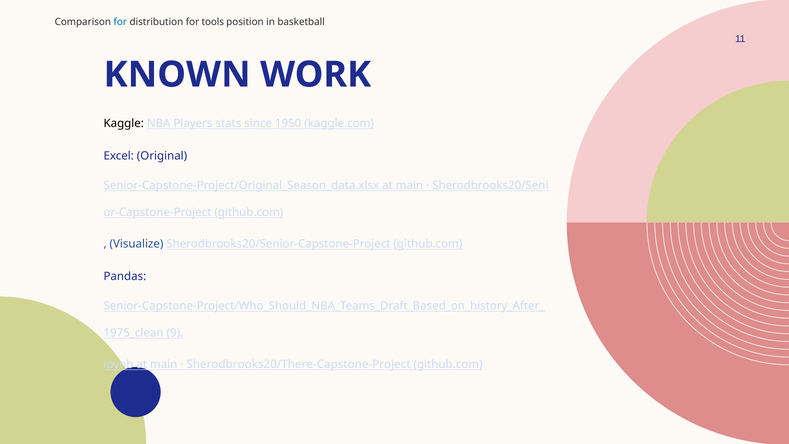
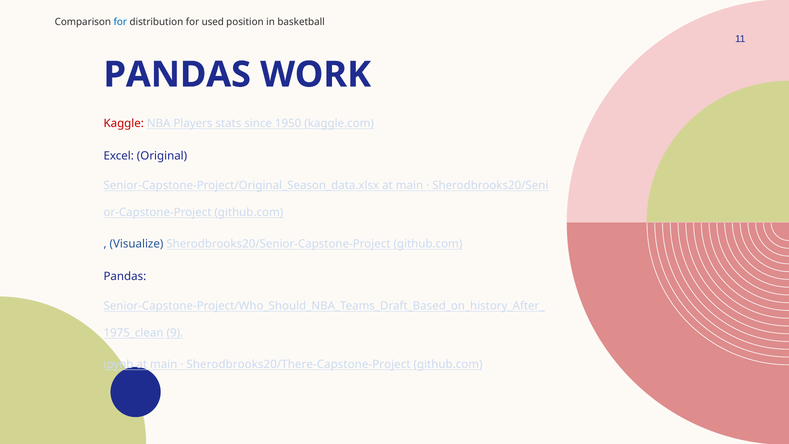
tools: tools -> used (213, 22)
KNOWN: KNOWN -> PANDAS (177, 75)
Kaggle colour: black -> red (124, 123)
